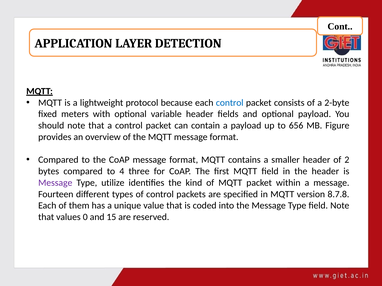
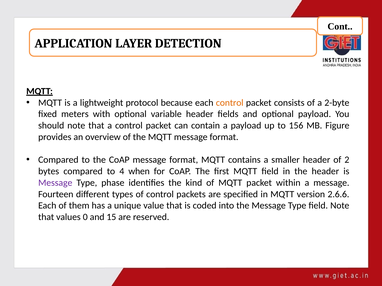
control colour: blue -> orange (230, 103)
656: 656 -> 156 (296, 126)
three: three -> when (139, 172)
utilize: utilize -> phase (113, 183)
8.7.8: 8.7.8 -> 2.6.6 (338, 194)
